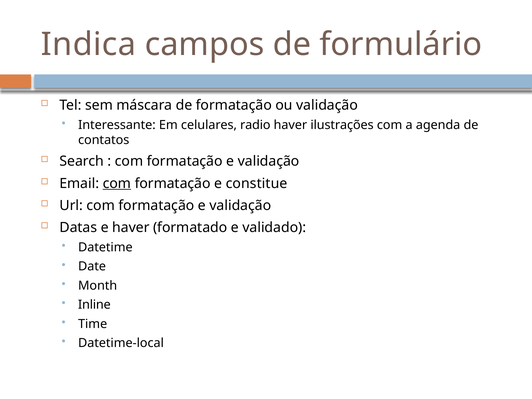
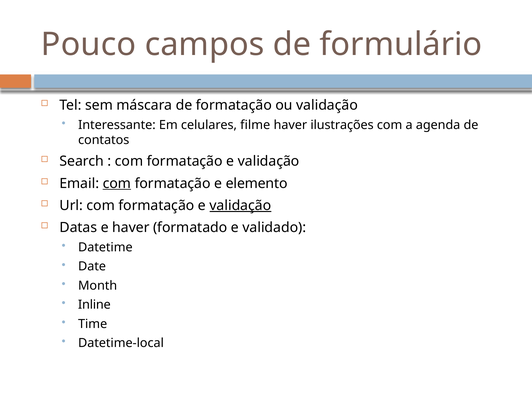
Indica: Indica -> Pouco (89, 44)
radio: radio -> filme (255, 125)
constitue: constitue -> elemento (257, 183)
validação underline: none -> present (240, 205)
